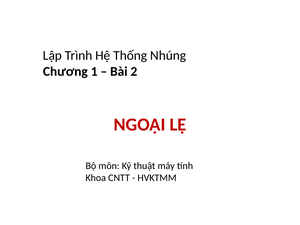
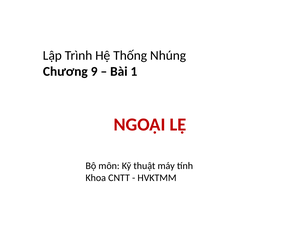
1: 1 -> 9 (94, 71)
2: 2 -> 1 (134, 71)
